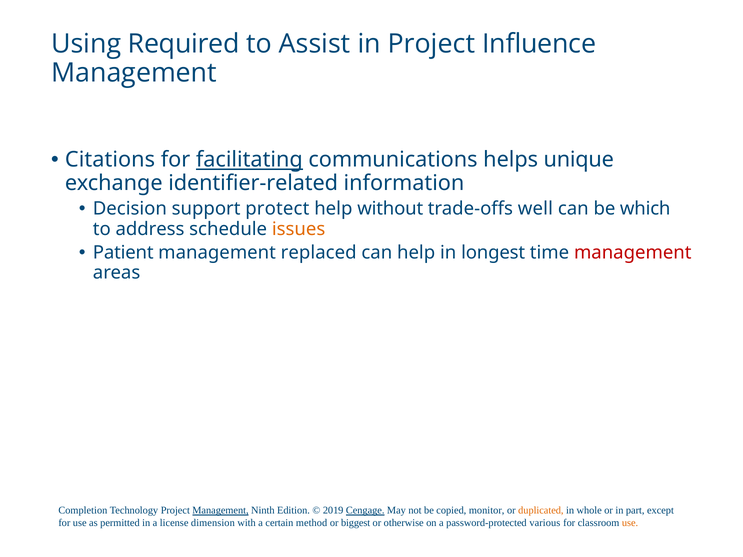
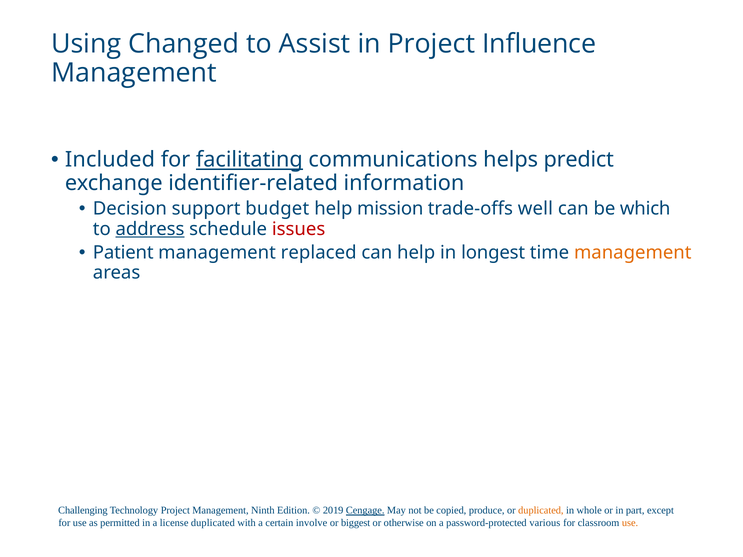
Required: Required -> Changed (184, 44)
Citations: Citations -> Included (110, 160)
unique: unique -> predict (579, 160)
protect: protect -> budget (277, 209)
without: without -> mission (390, 209)
address underline: none -> present (150, 229)
issues colour: orange -> red (299, 229)
management colour: red -> orange (633, 253)
Completion: Completion -> Challenging (83, 511)
Management underline: present -> none (220, 511)
monitor: monitor -> produce (487, 511)
license dimension: dimension -> duplicated (213, 523)
method: method -> involve (312, 523)
